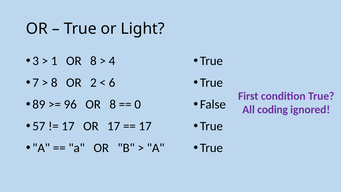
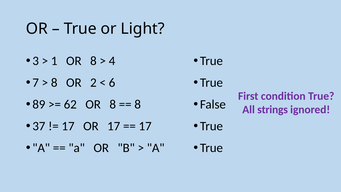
96: 96 -> 62 (70, 104)
0: 0 -> 8 (138, 104)
coding: coding -> strings (273, 110)
57: 57 -> 37 (39, 126)
